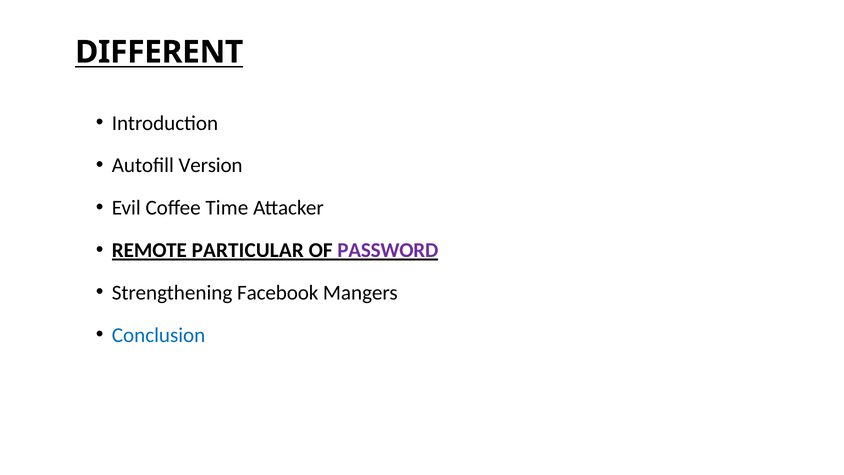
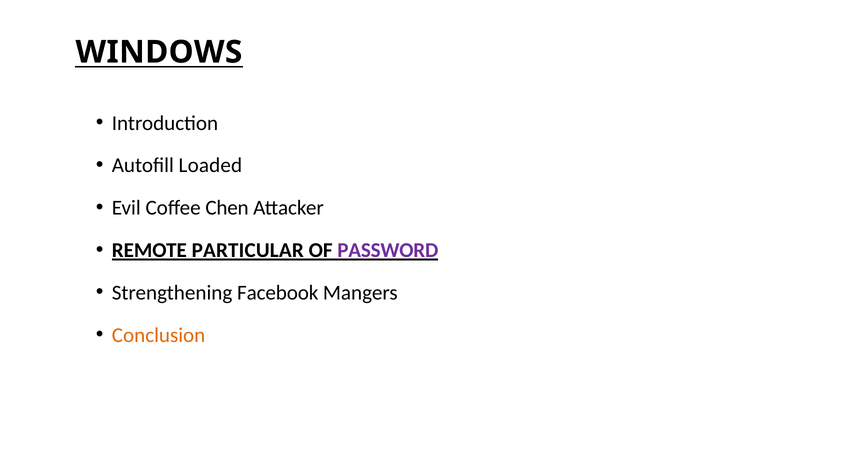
DIFFERENT: DIFFERENT -> WINDOWS (159, 52)
Version: Version -> Loaded (210, 165)
Time: Time -> Chen (227, 208)
Conclusion colour: blue -> orange (159, 335)
